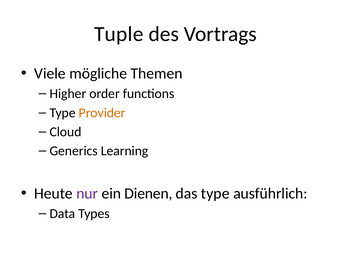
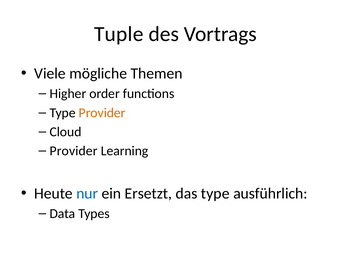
Generics: Generics -> Provider (74, 151)
nur colour: purple -> blue (87, 194)
Dienen: Dienen -> Ersetzt (148, 194)
